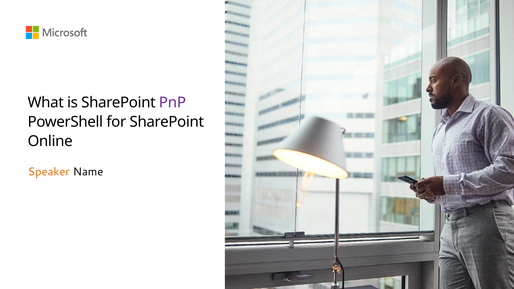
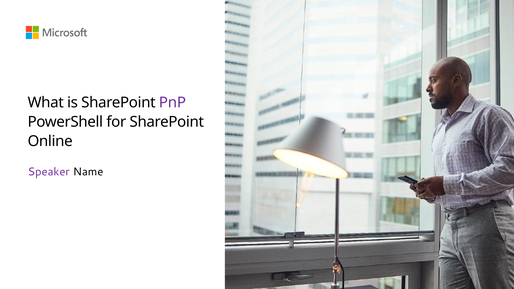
Speaker colour: orange -> purple (49, 172)
